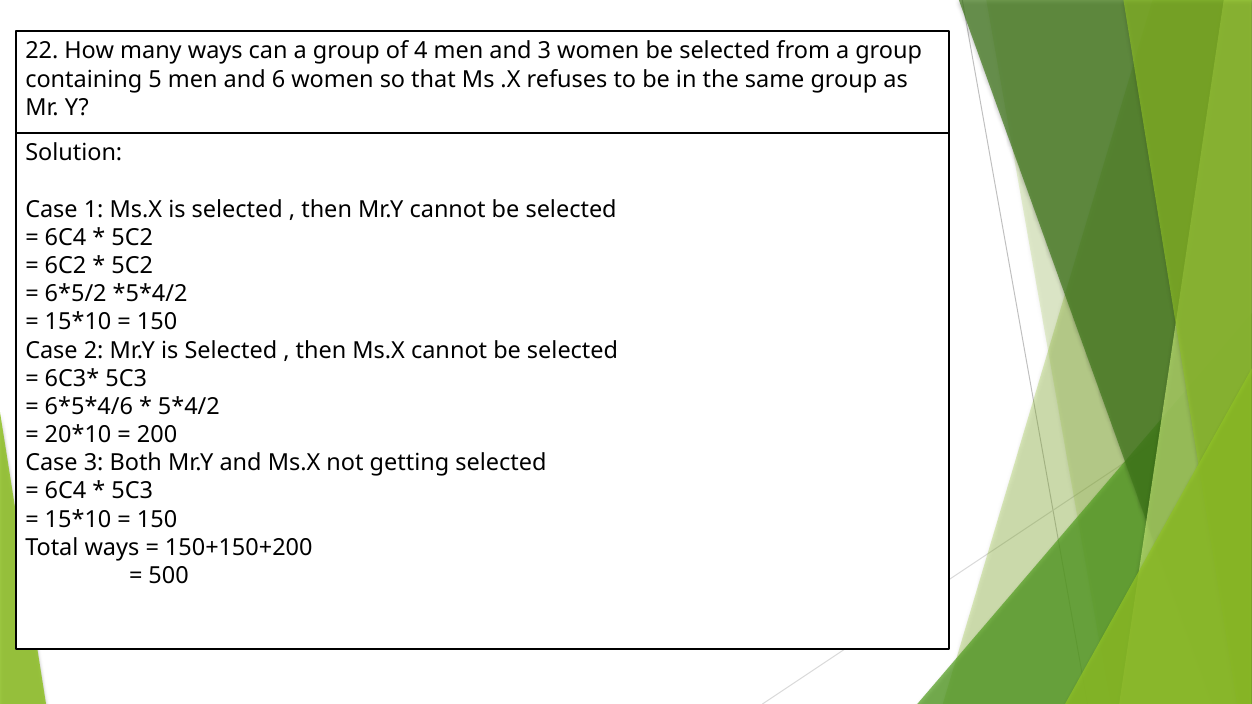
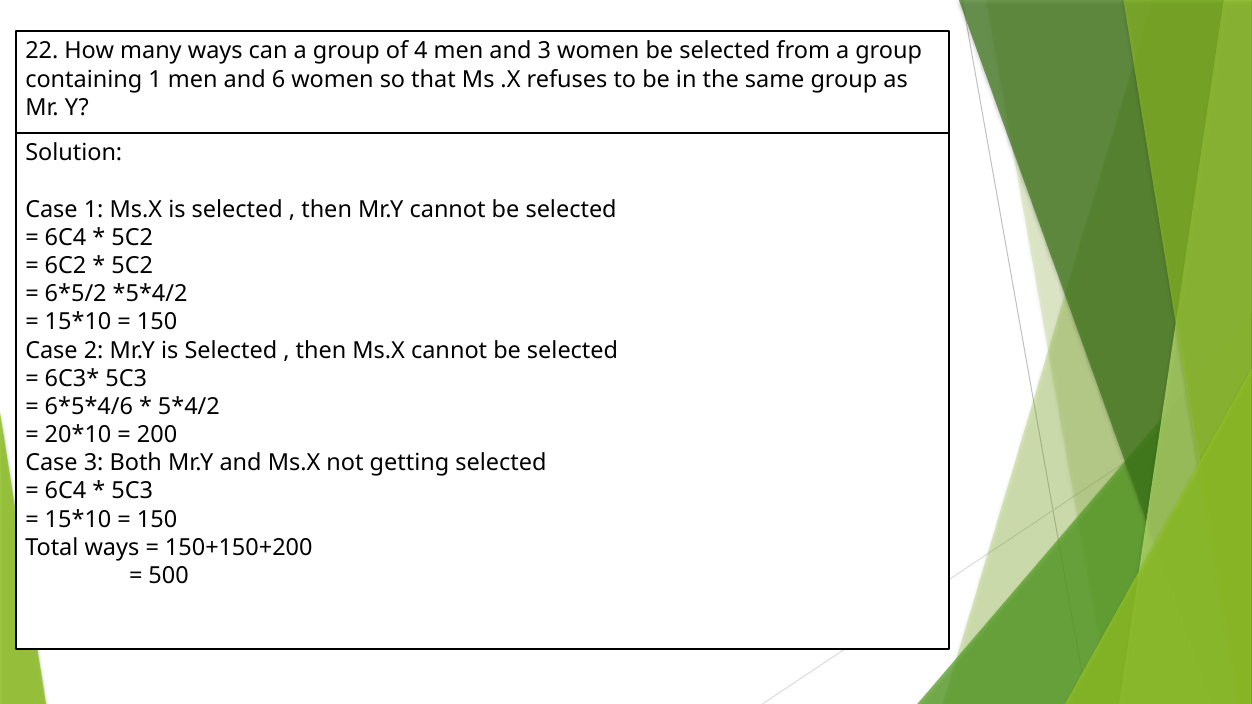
containing 5: 5 -> 1 (155, 79)
